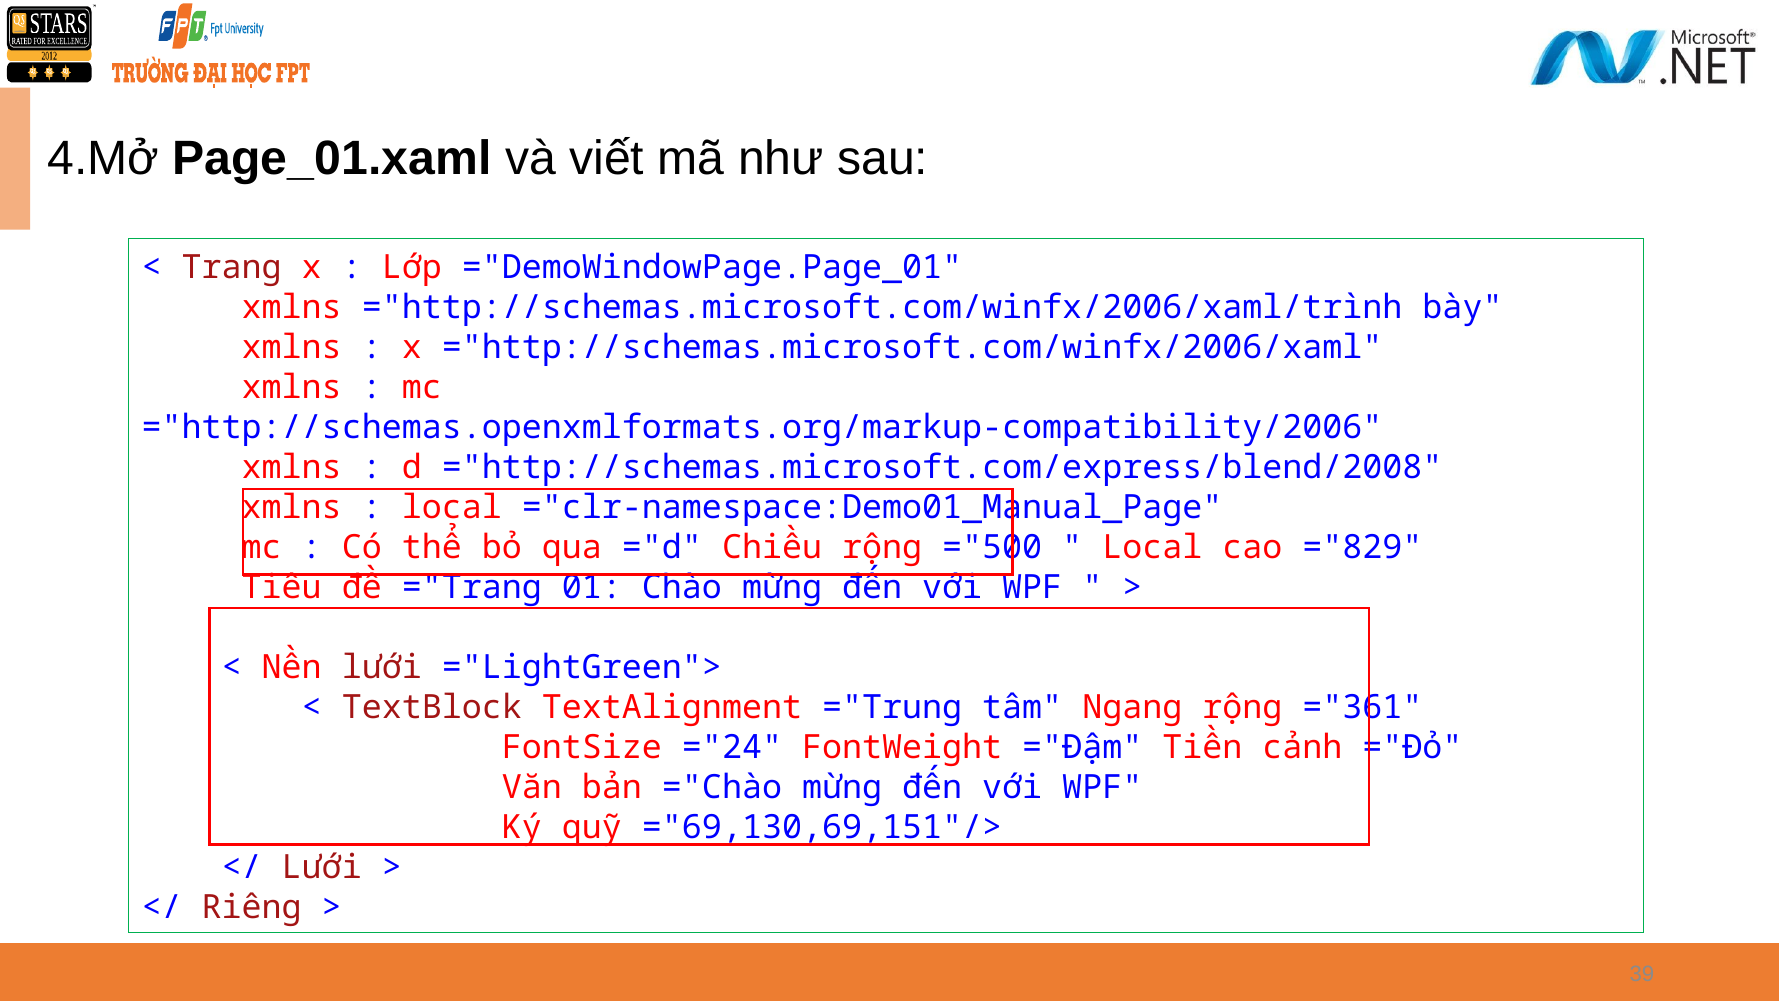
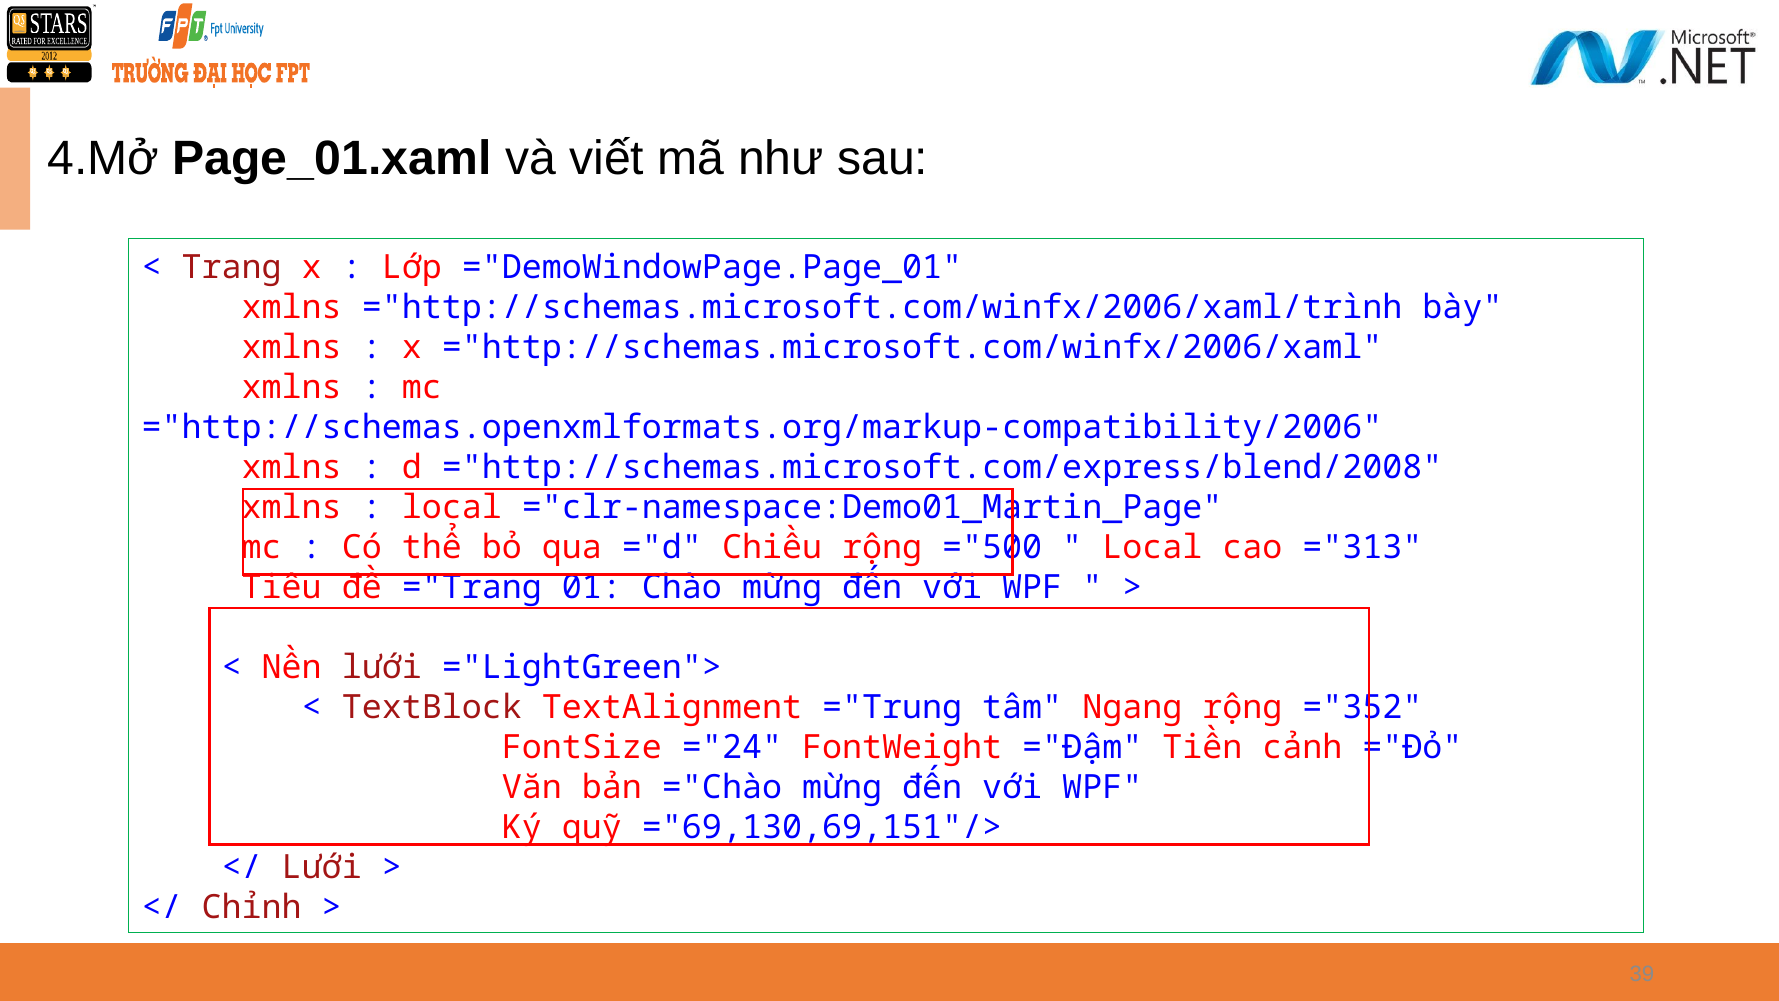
="clr-namespace:Demo01_Manual_Page: ="clr-namespace:Demo01_Manual_Page -> ="clr-namespace:Demo01_Martin_Page (872, 507)
="829: ="829 -> ="313 (1362, 547)
="361: ="361 -> ="352 (1362, 707)
Riêng: Riêng -> Chỉnh (252, 908)
